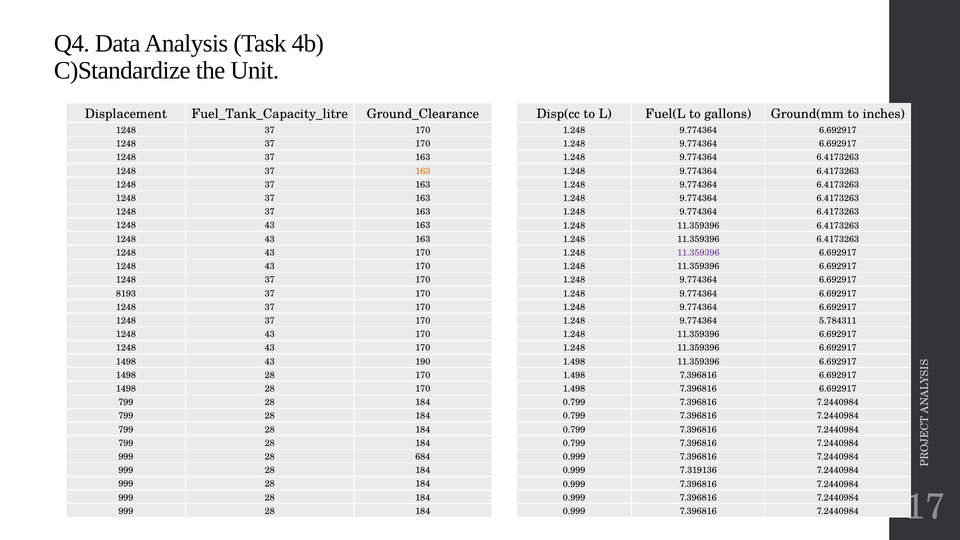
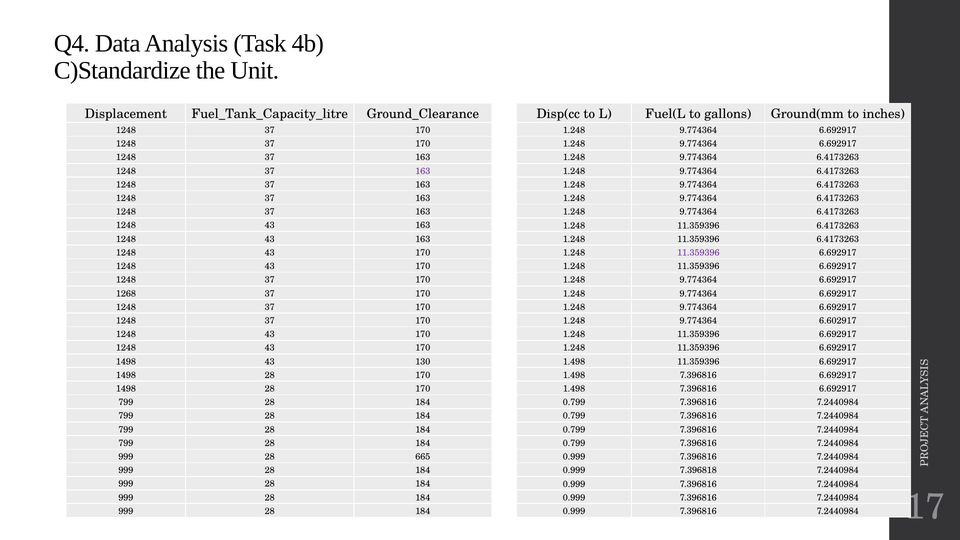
163 colour: orange -> purple (423, 171)
8193: 8193 -> 1268 (126, 294)
5.784311: 5.784311 -> 6.602917 (838, 321)
190: 190 -> 130 (423, 362)
684: 684 -> 665 (423, 457)
7.319136: 7.319136 -> 7.396818 (698, 470)
